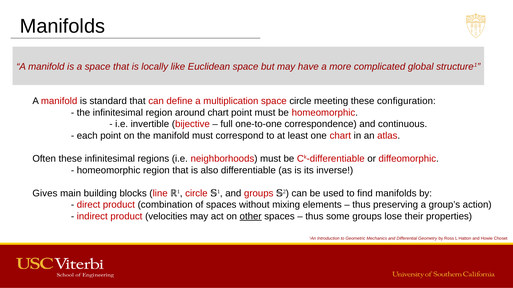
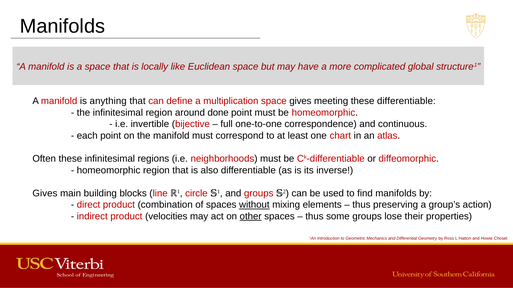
standard: standard -> anything (108, 101)
space circle: circle -> gives (300, 101)
these configuration: configuration -> differentiable (406, 101)
around chart: chart -> done (218, 113)
without underline: none -> present (254, 205)
